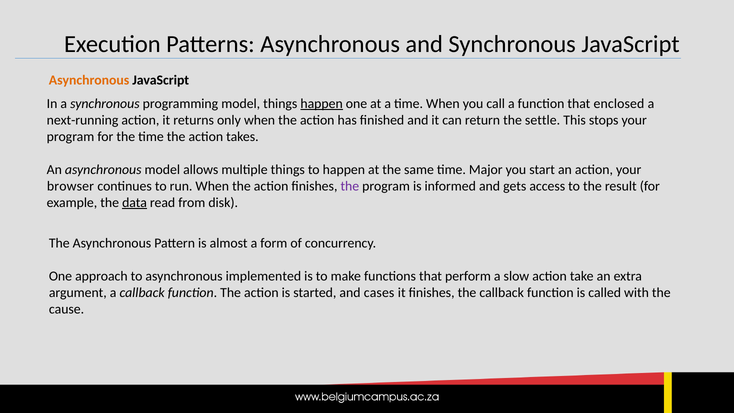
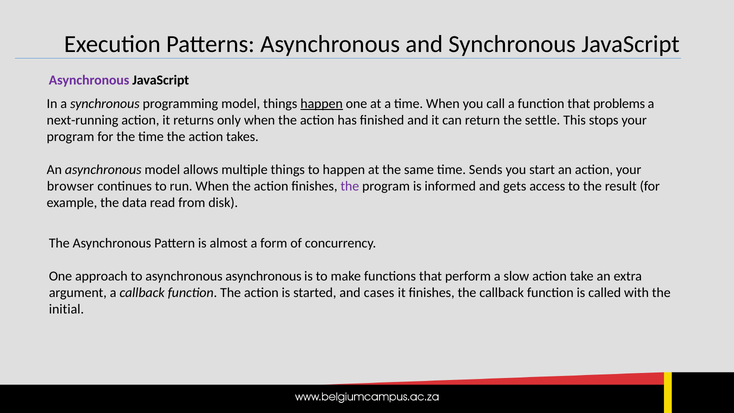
Asynchronous colour: orange -> purple (89, 80)
enclosed: enclosed -> problems (619, 104)
Major: Major -> Sends (486, 170)
data underline: present -> none (135, 203)
asynchronous implemented: implemented -> asynchronous (263, 276)
cause: cause -> initial (66, 309)
